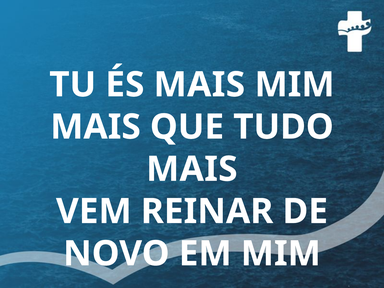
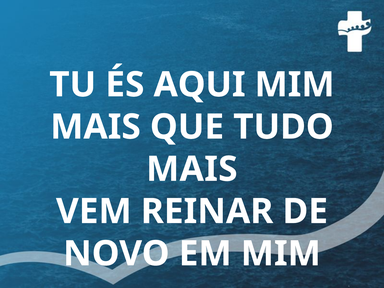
ÉS MAIS: MAIS -> AQUI (200, 85)
